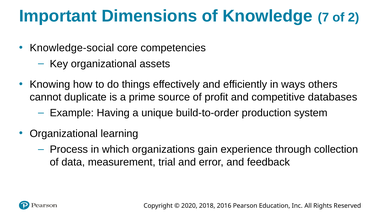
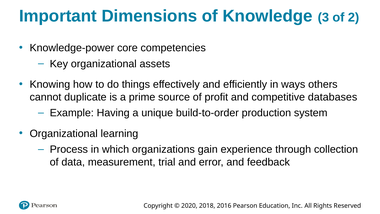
7: 7 -> 3 (323, 18)
Knowledge-social: Knowledge-social -> Knowledge-power (72, 48)
